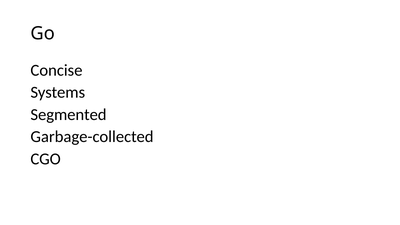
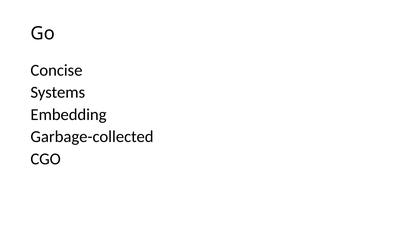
Segmented: Segmented -> Embedding (69, 115)
